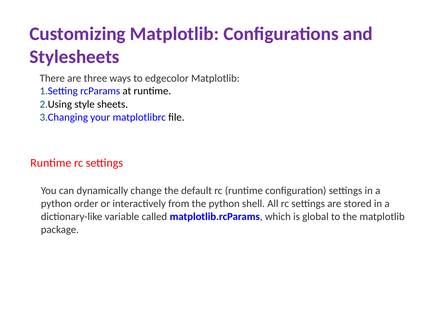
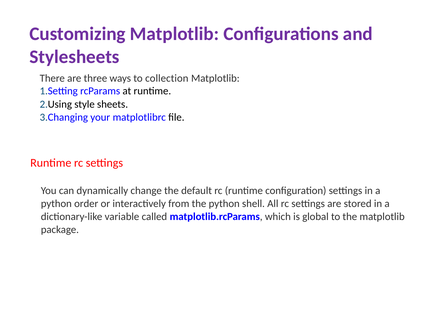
edgecolor: edgecolor -> collection (167, 78)
